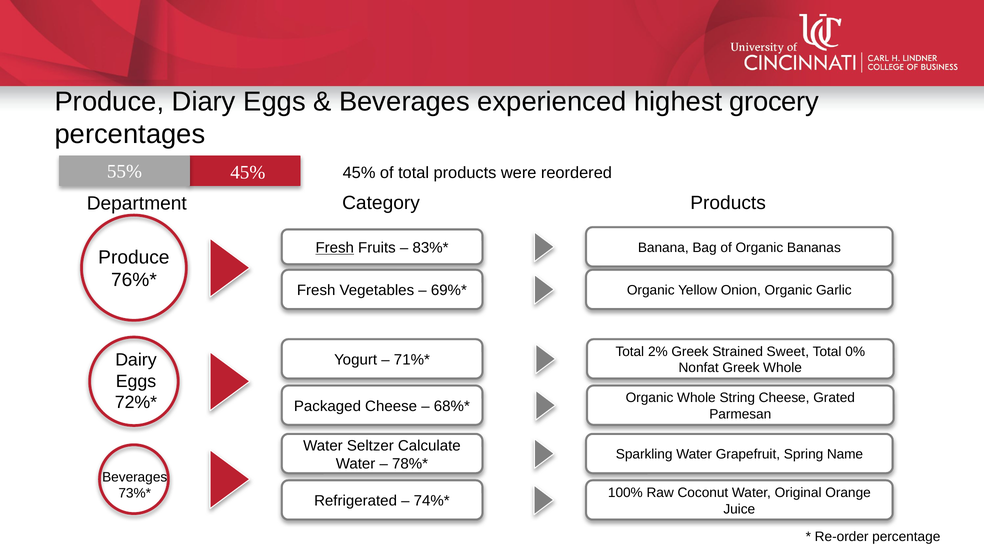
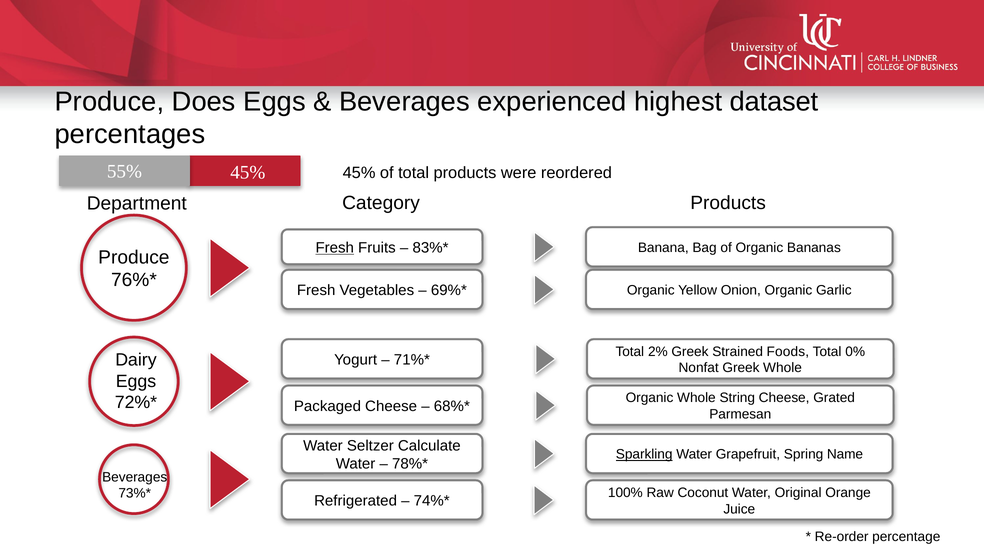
Diary: Diary -> Does (204, 102)
grocery: grocery -> dataset (774, 102)
Sweet: Sweet -> Foods (788, 352)
Sparkling underline: none -> present (644, 455)
